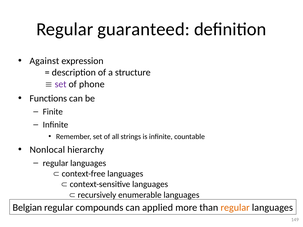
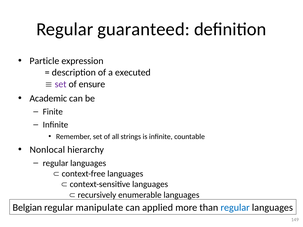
Against: Against -> Particle (44, 61)
structure: structure -> executed (133, 73)
phone: phone -> ensure (92, 84)
Functions: Functions -> Academic (48, 99)
compounds: compounds -> manipulate (99, 208)
regular colour: orange -> blue (235, 208)
